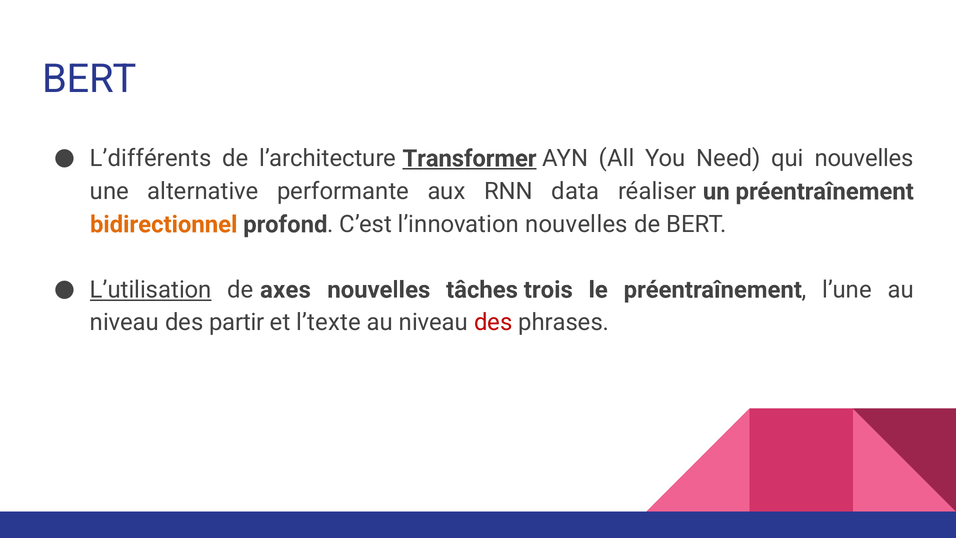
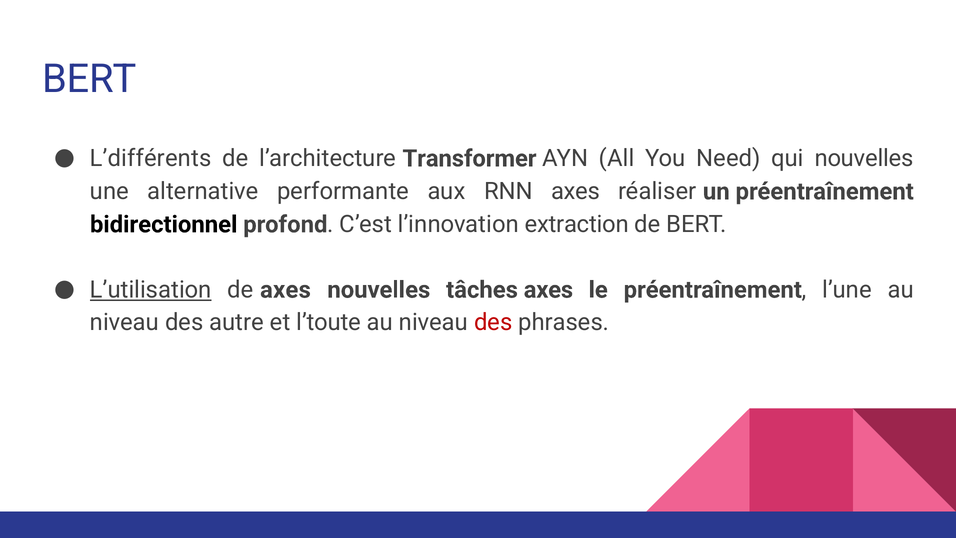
Transformer underline: present -> none (469, 158)
RNN data: data -> axes (576, 191)
bidirectionnel colour: orange -> black (164, 224)
l’innovation nouvelles: nouvelles -> extraction (577, 224)
tâches trois: trois -> axes (548, 290)
partir: partir -> autre (237, 322)
l’texte: l’texte -> l’toute (329, 322)
